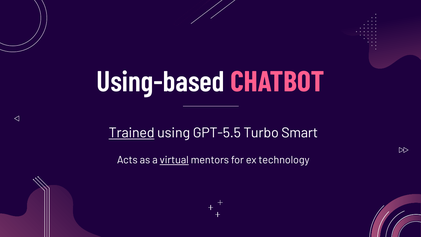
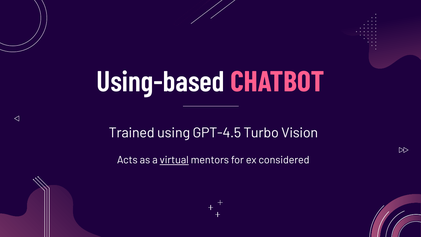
Trained underline: present -> none (132, 133)
GPT-5.5: GPT-5.5 -> GPT-4.5 (217, 133)
Smart: Smart -> Vision (300, 133)
technology: technology -> considered (284, 160)
